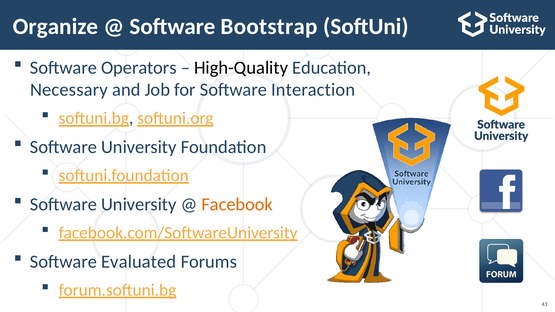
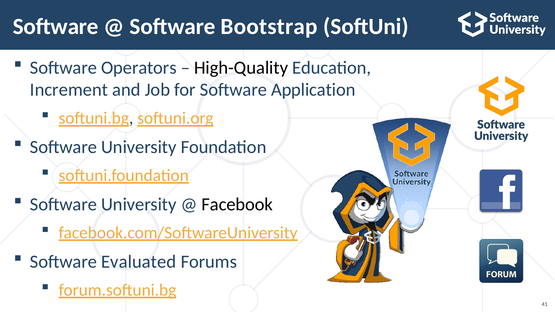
Organize: Organize -> Software (56, 27)
Necessary: Necessary -> Increment (69, 90)
Interaction: Interaction -> Application (313, 90)
Facebook colour: orange -> black (237, 204)
